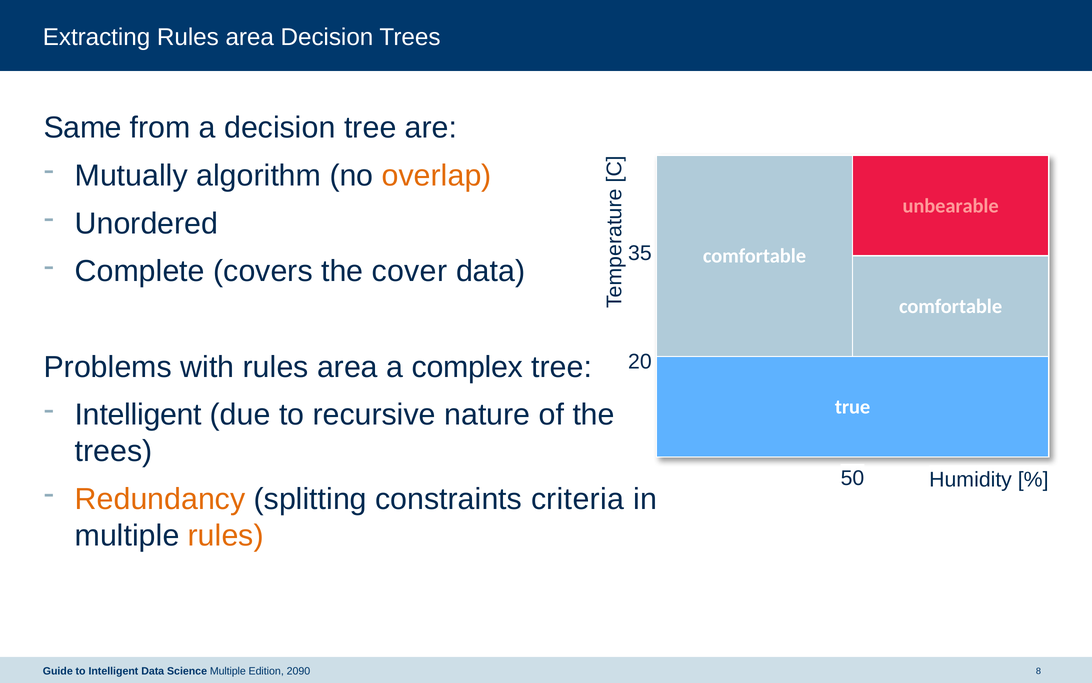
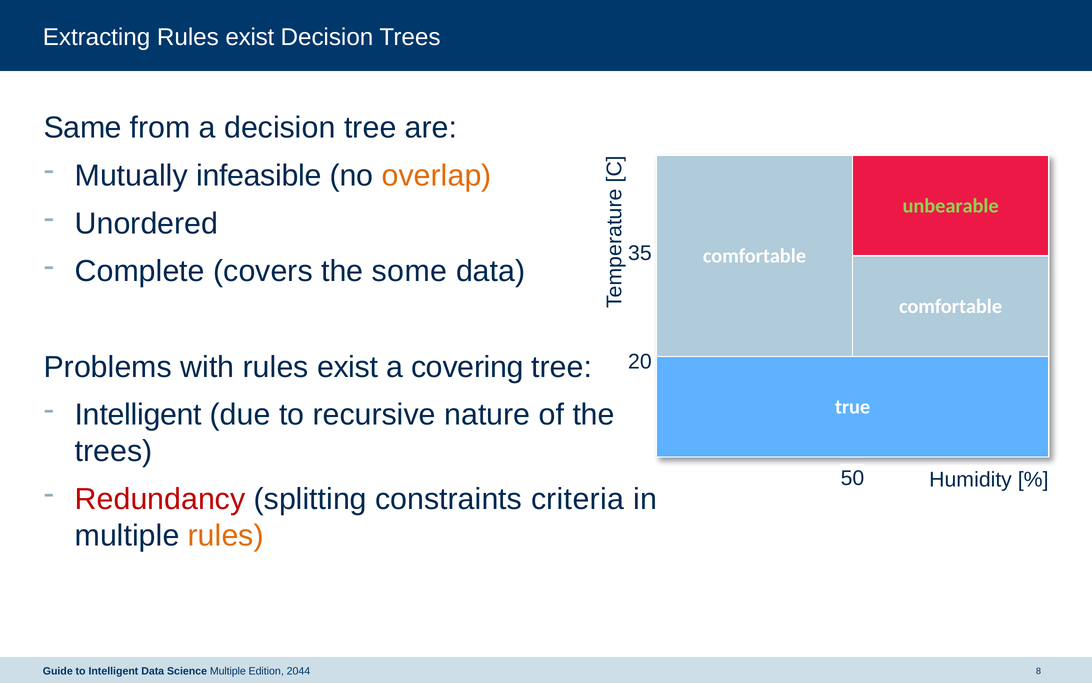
Extracting Rules area: area -> exist (250, 37)
algorithm: algorithm -> infeasible (259, 176)
unbearable colour: pink -> light green (951, 206)
cover: cover -> some (410, 271)
with rules area: area -> exist (348, 367)
complex: complex -> covering (467, 367)
Redundancy colour: orange -> red (160, 499)
2090: 2090 -> 2044 (298, 671)
